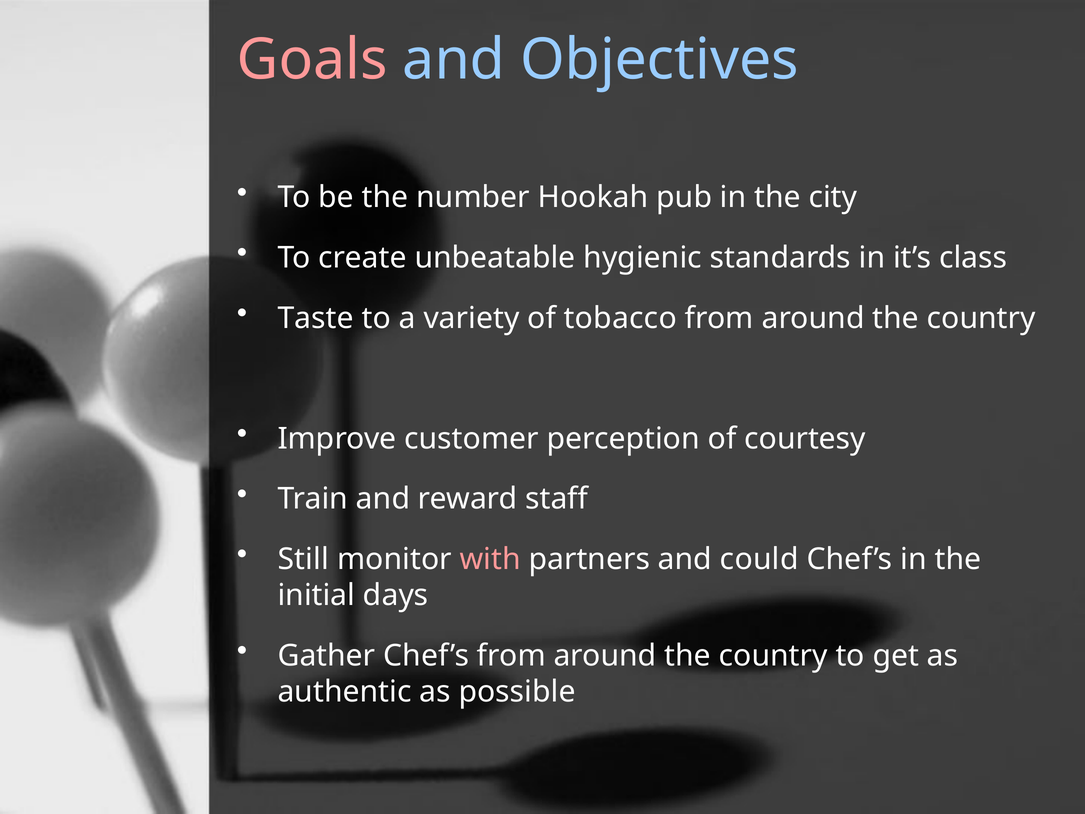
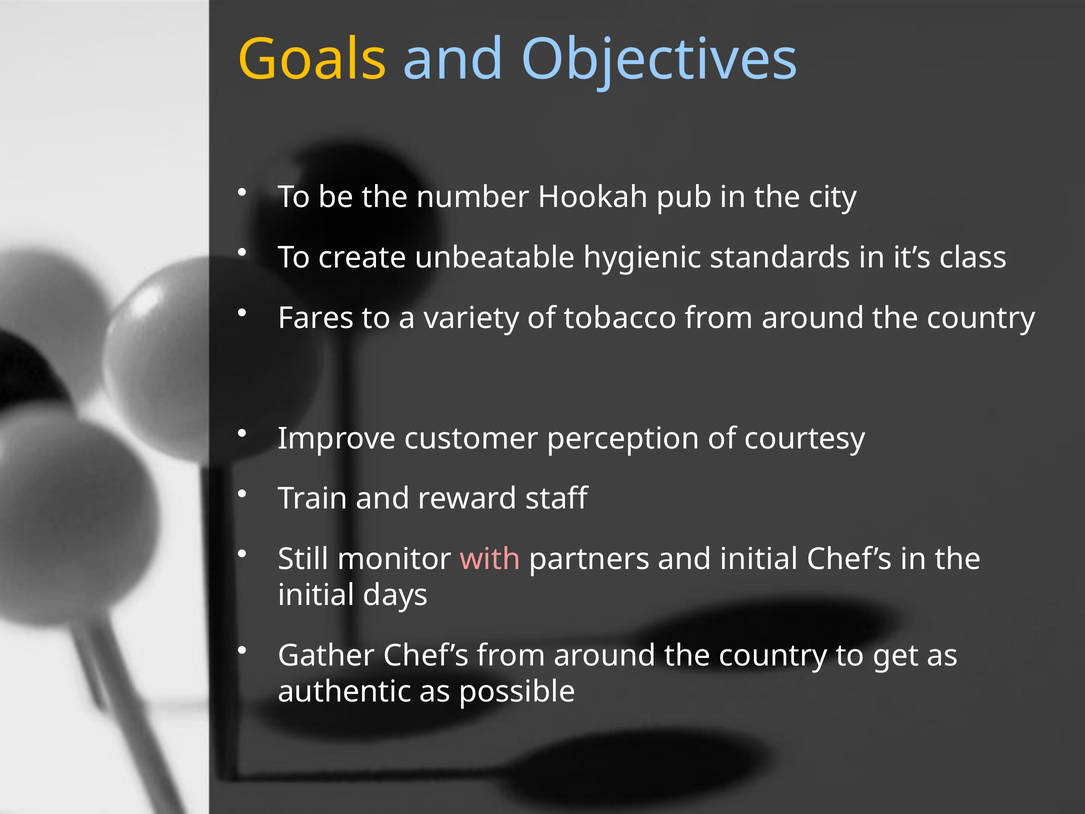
Goals colour: pink -> yellow (312, 60)
Taste: Taste -> Fares (316, 318)
and could: could -> initial (759, 559)
